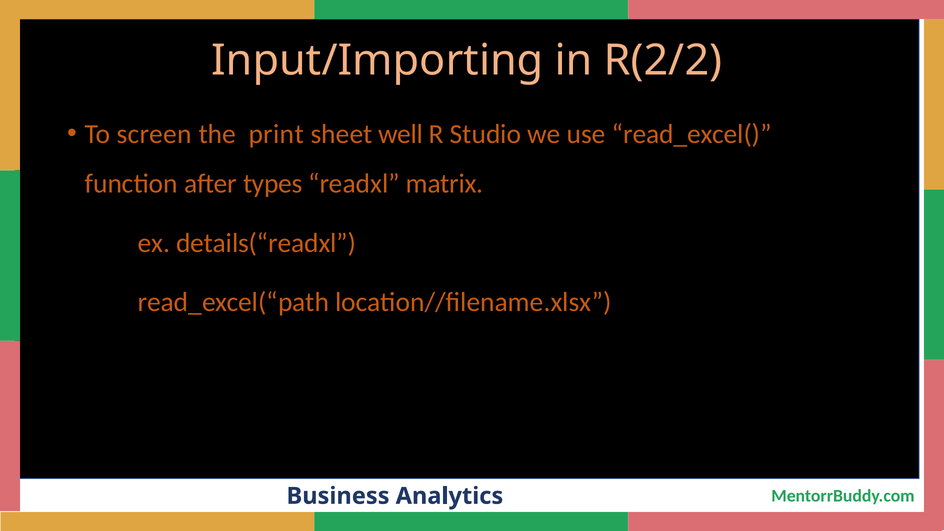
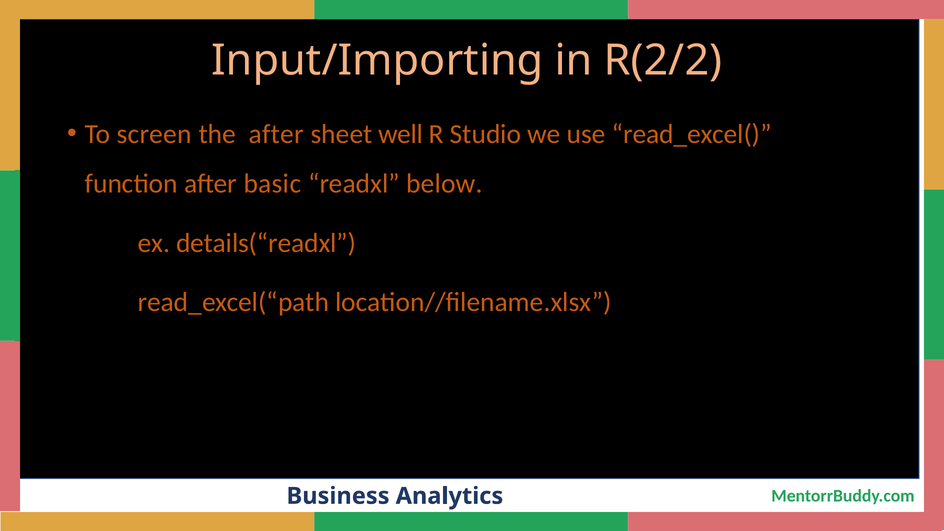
the print: print -> after (276, 134)
types: types -> basic (272, 184)
matrix: matrix -> below (444, 184)
